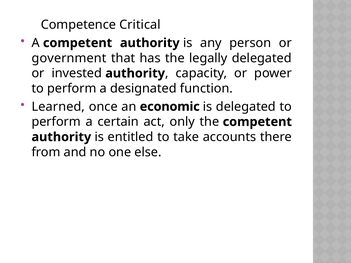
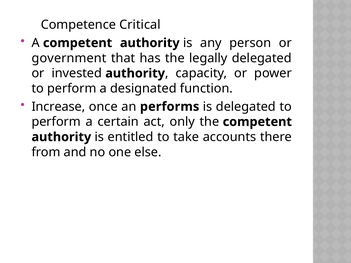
Learned: Learned -> Increase (58, 107)
economic: economic -> performs (170, 107)
